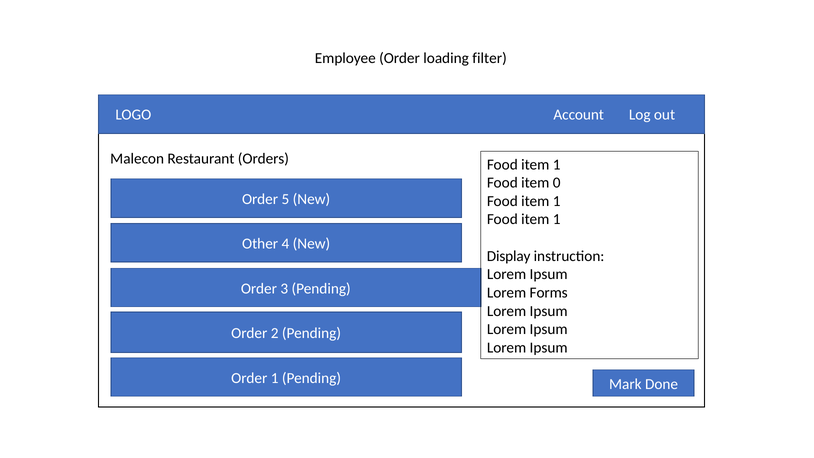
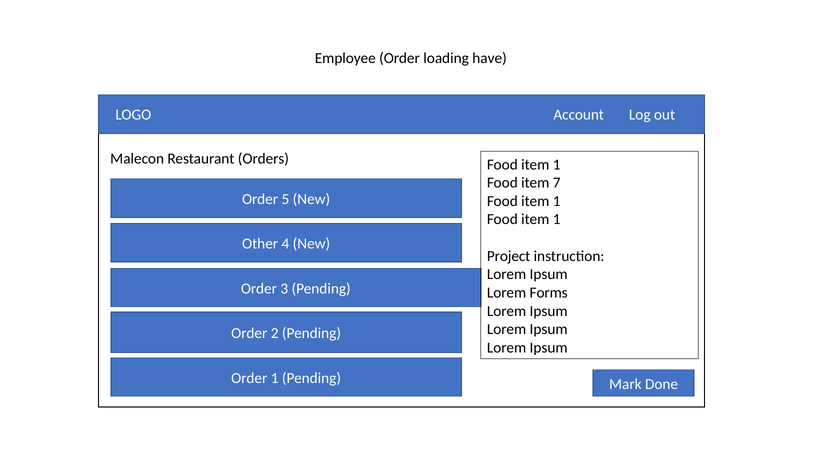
filter: filter -> have (490, 58)
0: 0 -> 7 (557, 183)
Display: Display -> Project (509, 256)
